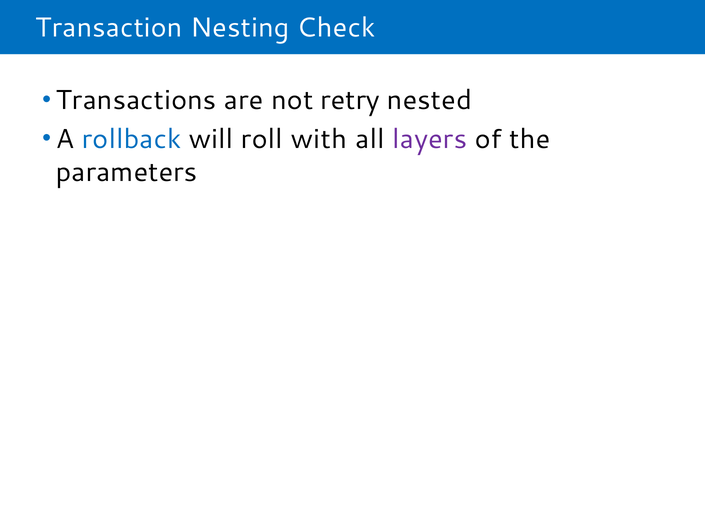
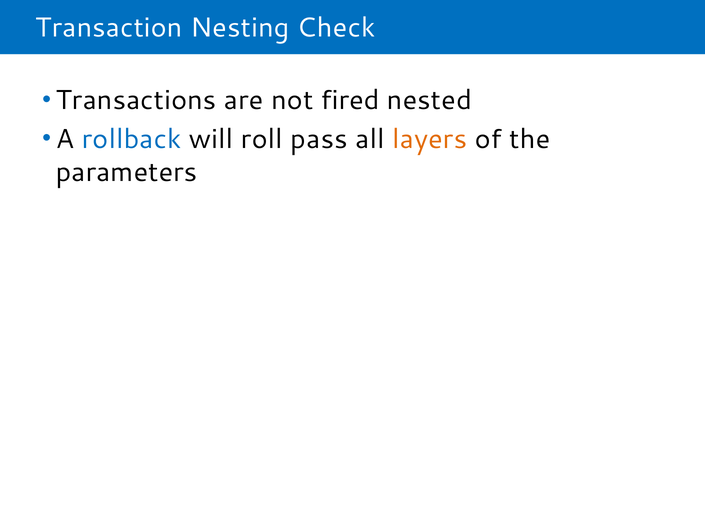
retry: retry -> fired (350, 101)
with: with -> pass (319, 139)
layers colour: purple -> orange (430, 139)
